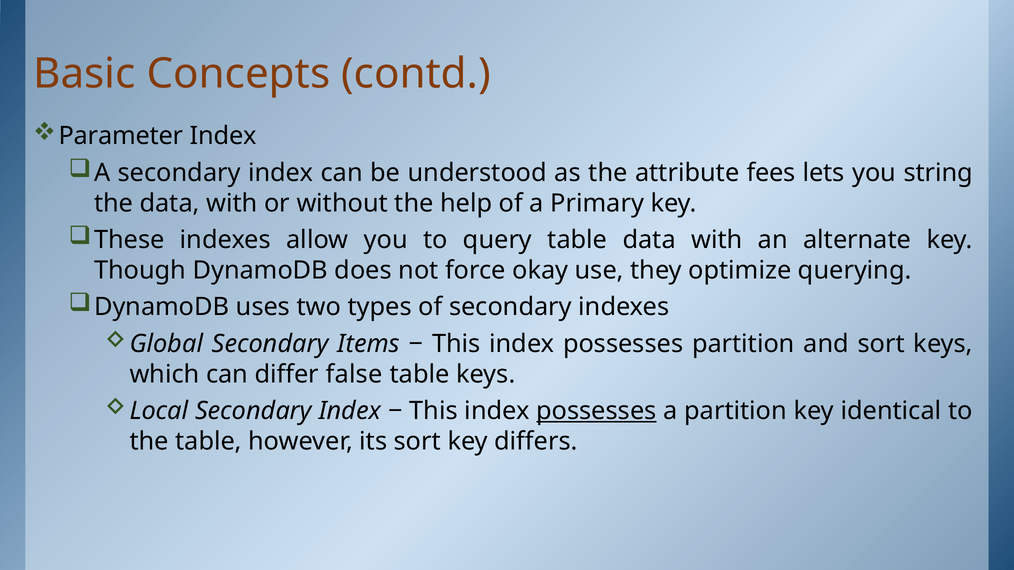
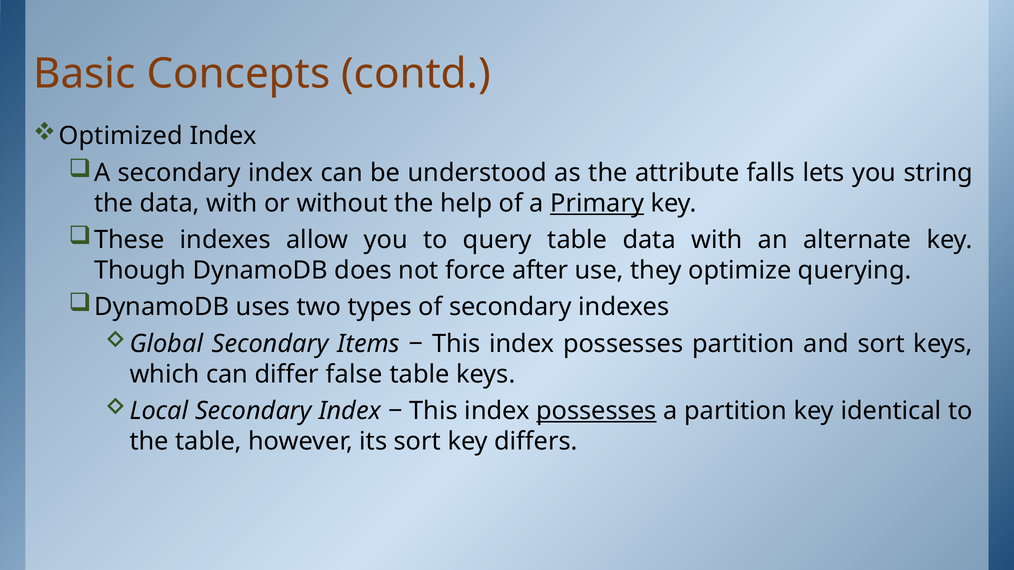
Parameter: Parameter -> Optimized (121, 136)
fees: fees -> falls (771, 173)
Primary underline: none -> present (597, 203)
okay: okay -> after (540, 270)
